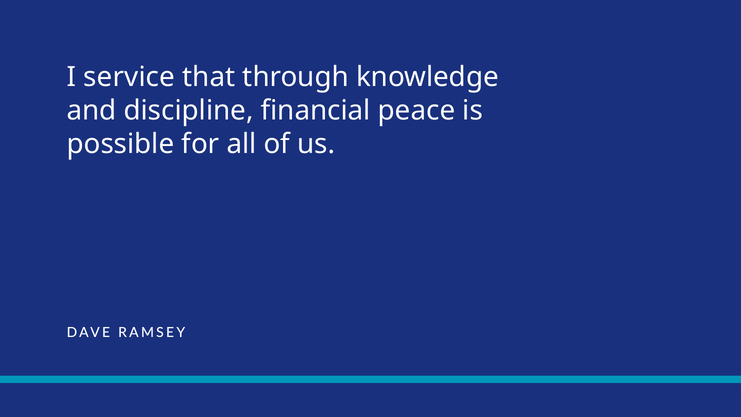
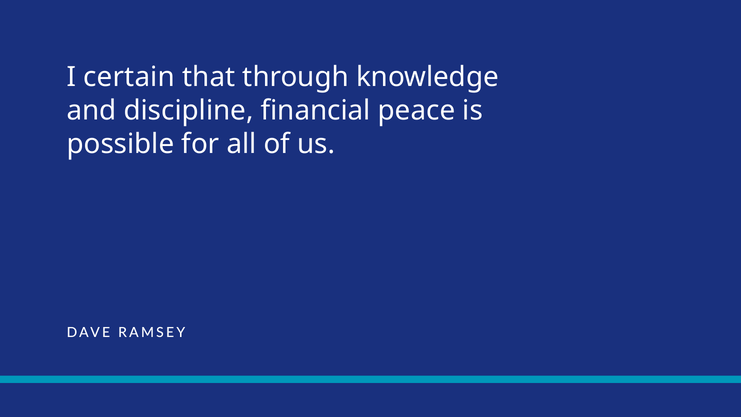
service: service -> certain (129, 77)
